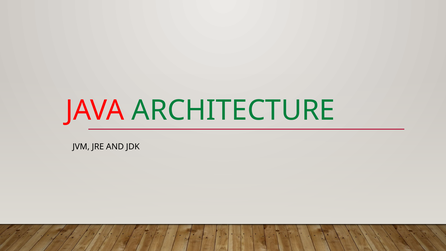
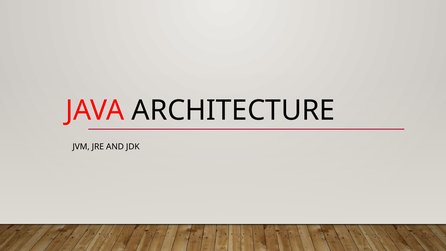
ARCHITECTURE colour: green -> black (233, 111)
